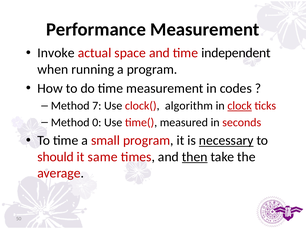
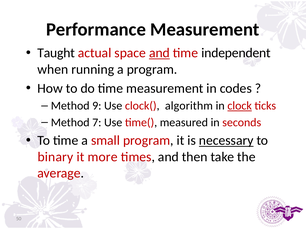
Invoke: Invoke -> Taught (56, 53)
and underline: none -> present (159, 53)
7: 7 -> 9 (97, 106)
0: 0 -> 7 (97, 123)
should: should -> binary (55, 157)
same: same -> more (103, 157)
then underline: present -> none (195, 157)
